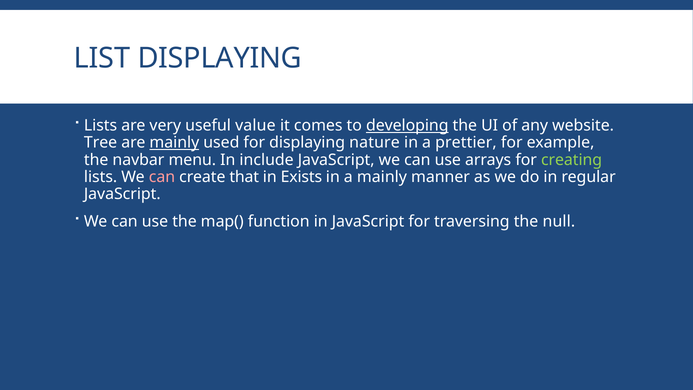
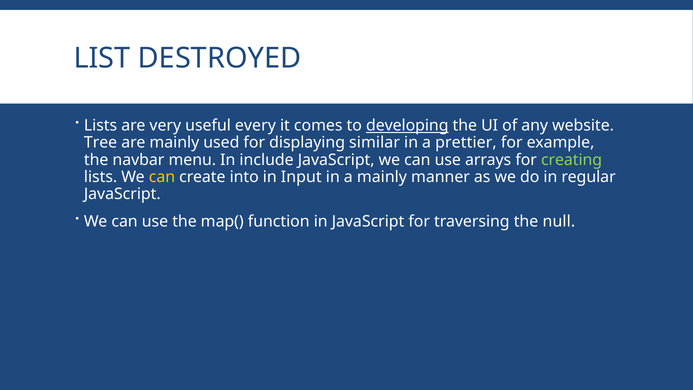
LIST DISPLAYING: DISPLAYING -> DESTROYED (220, 58)
value: value -> every (255, 125)
mainly underline: present -> none (174, 143)
nature: nature -> similar (375, 143)
can colour: pink -> yellow (162, 177)
that: that -> into (244, 177)
Exists: Exists -> Input (301, 177)
